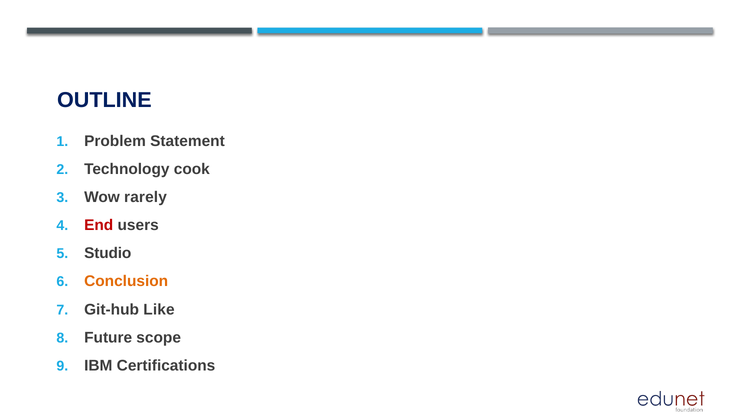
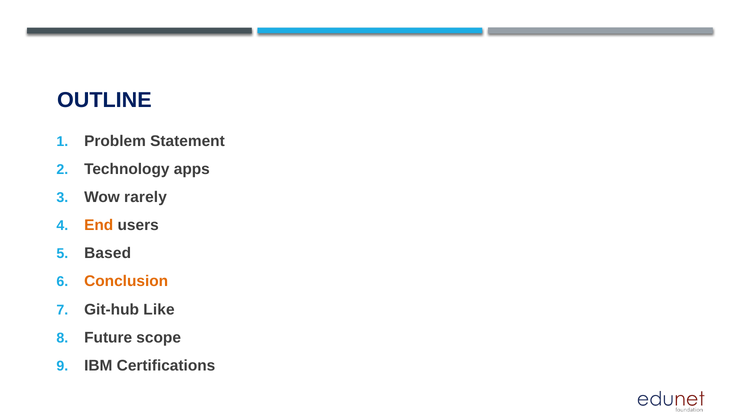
cook: cook -> apps (192, 169)
End colour: red -> orange (99, 225)
Studio: Studio -> Based (108, 253)
